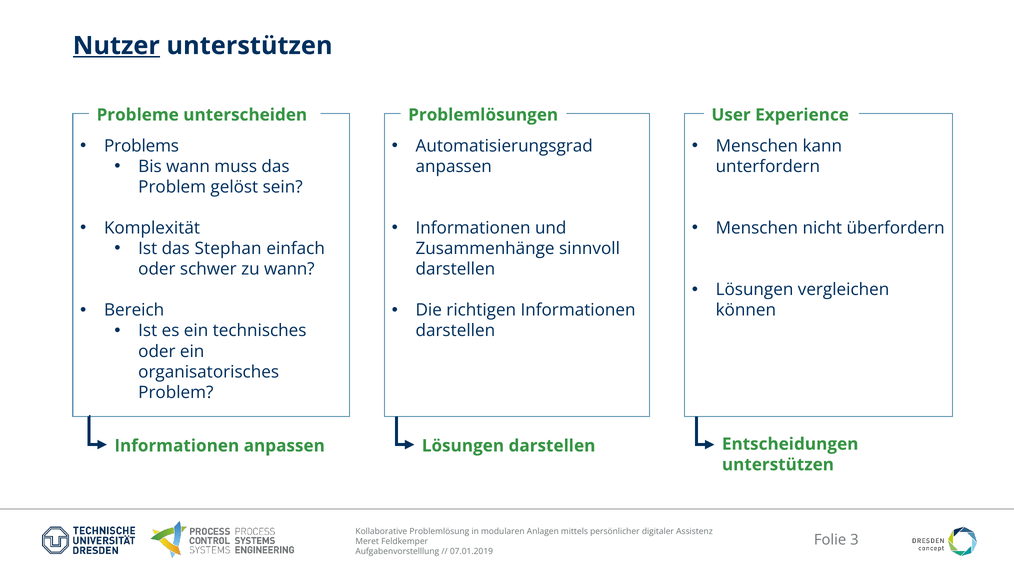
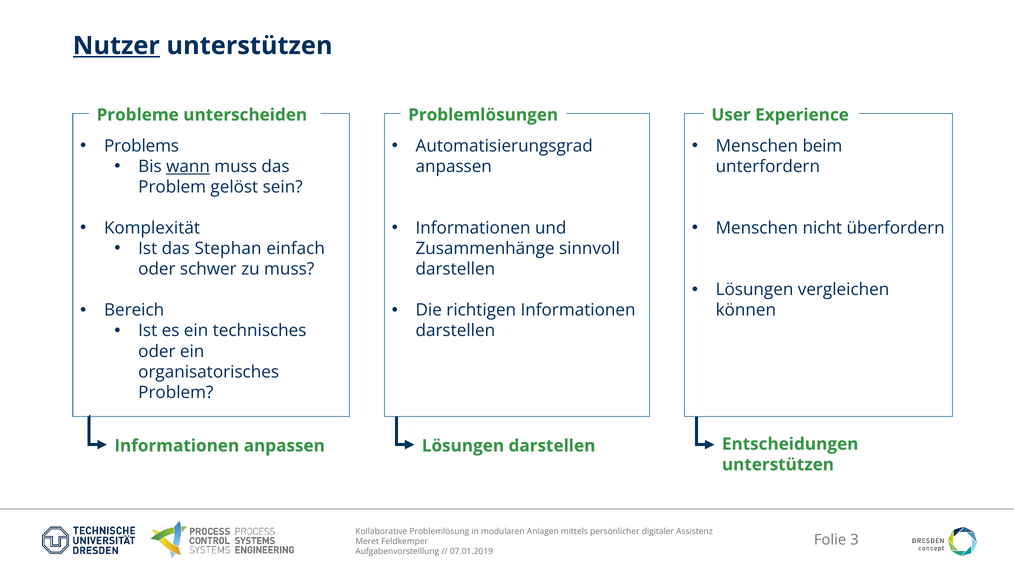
kann: kann -> beim (822, 146)
wann underline: none -> present (188, 167)
zu wann: wann -> muss (289, 269)
